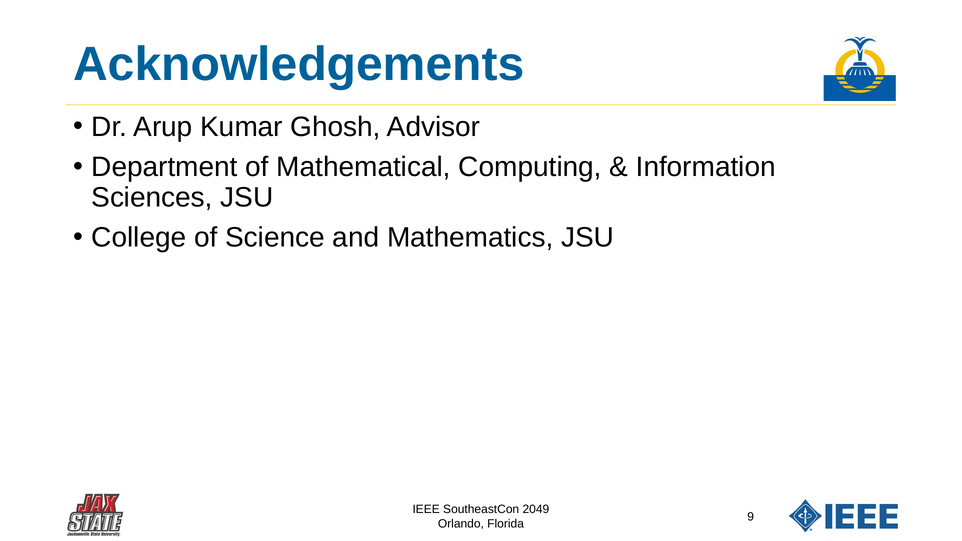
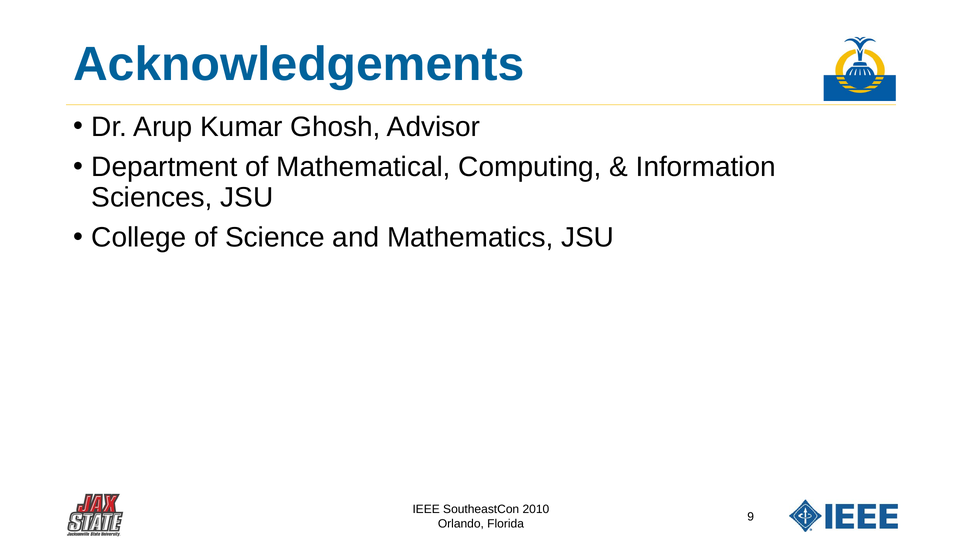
2049: 2049 -> 2010 (536, 510)
